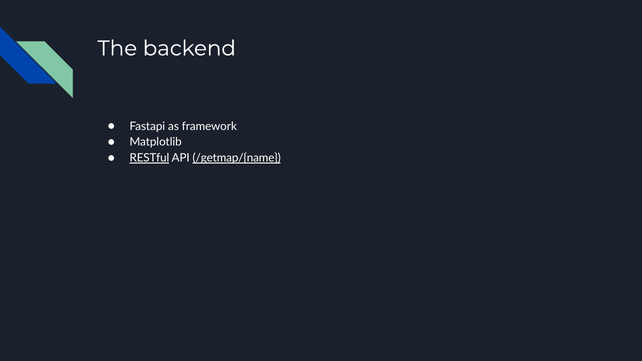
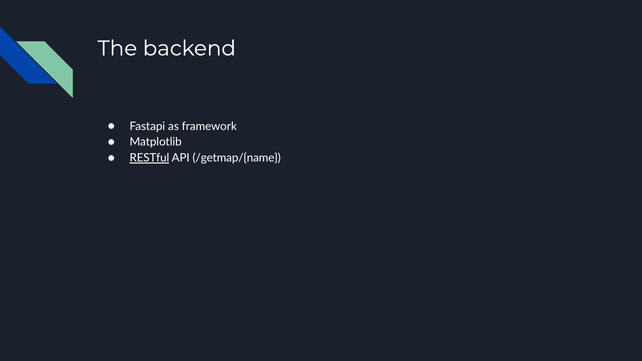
/getmap/{name underline: present -> none (237, 158)
